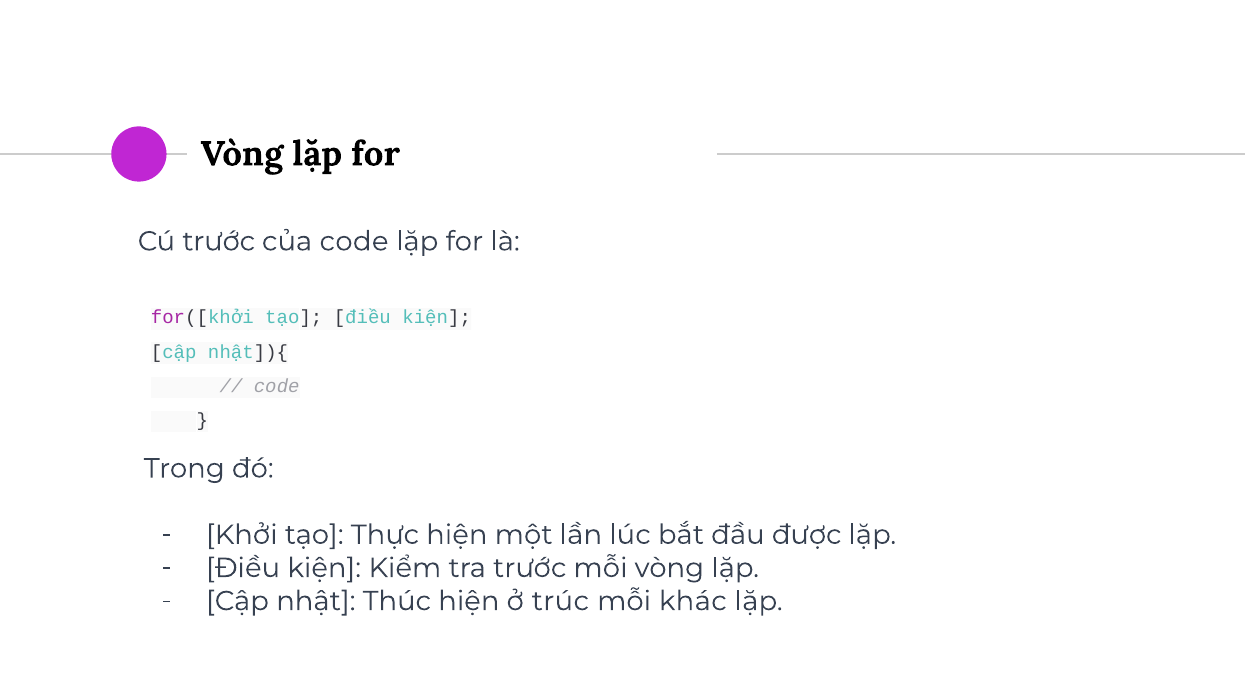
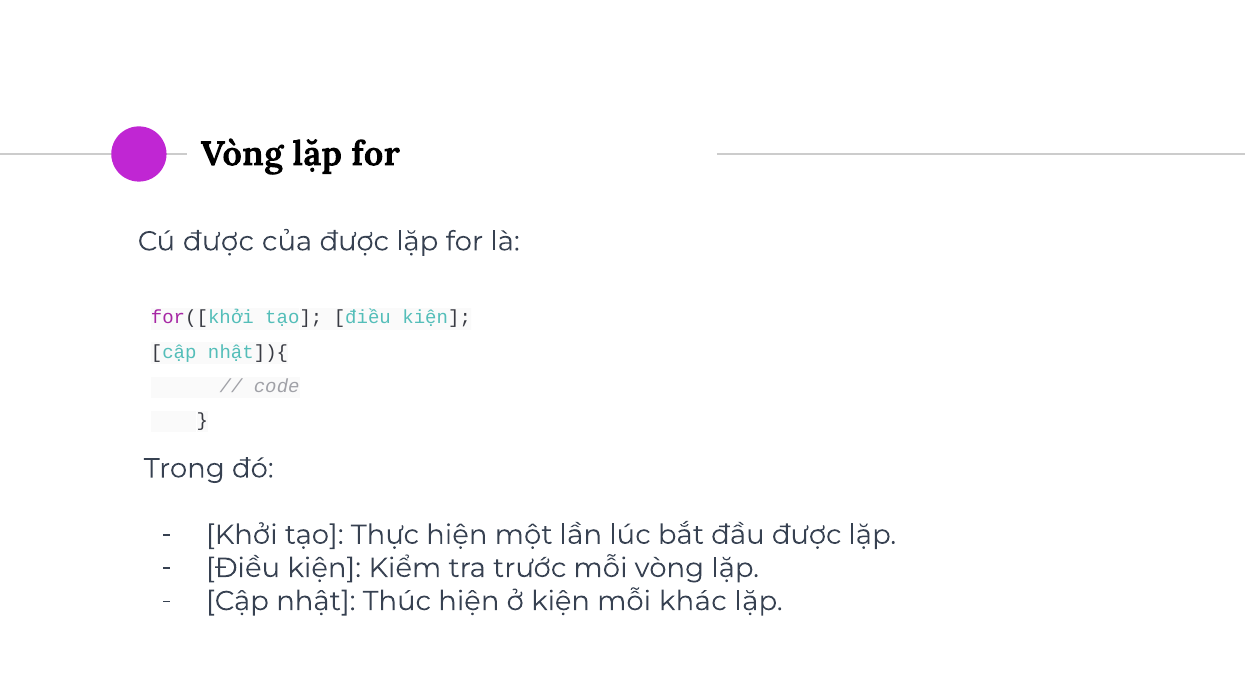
Cú trước: trước -> được (218, 241)
của code: code -> được (354, 241)
ở trúc: trúc -> kiện (561, 601)
